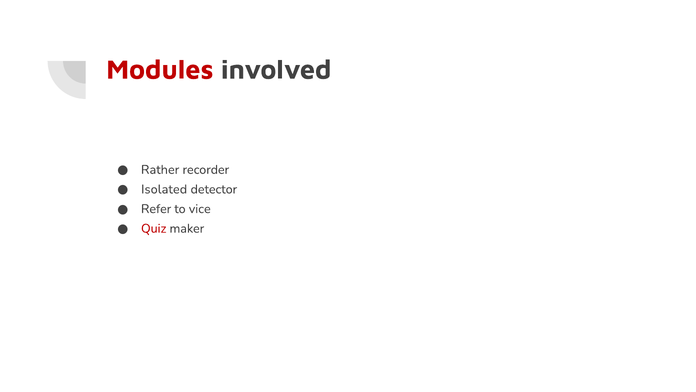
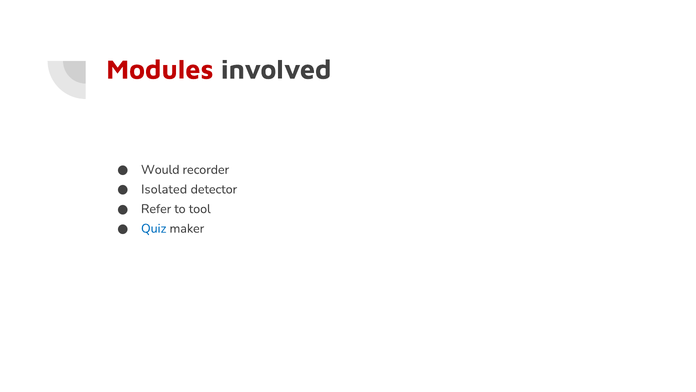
Rather: Rather -> Would (160, 169)
vice: vice -> tool (200, 209)
Quiz colour: red -> blue (154, 228)
